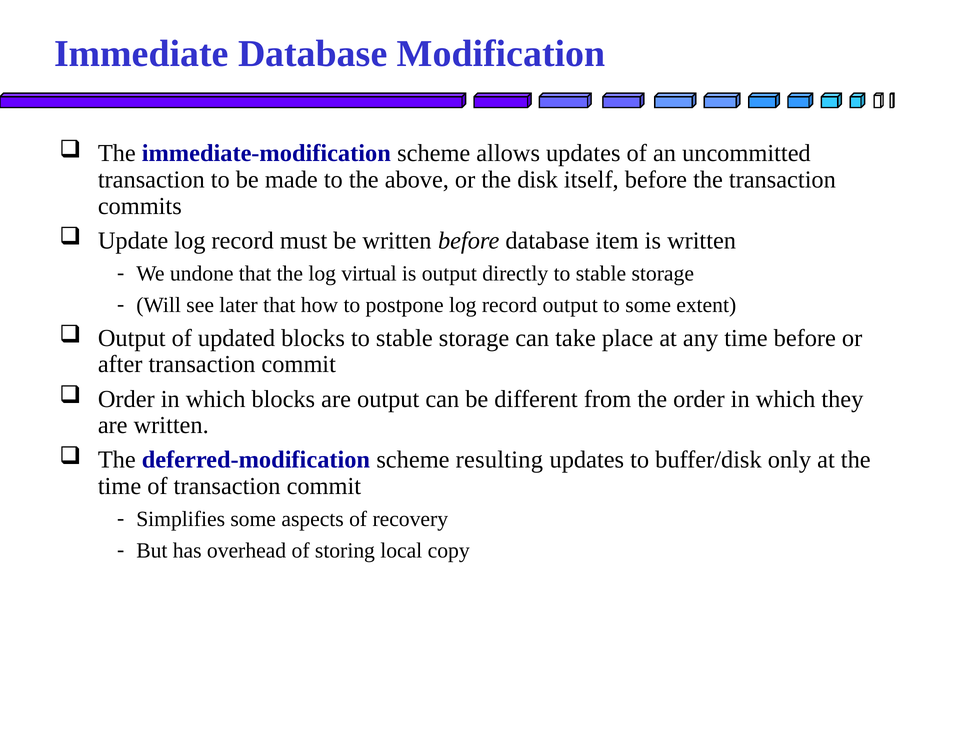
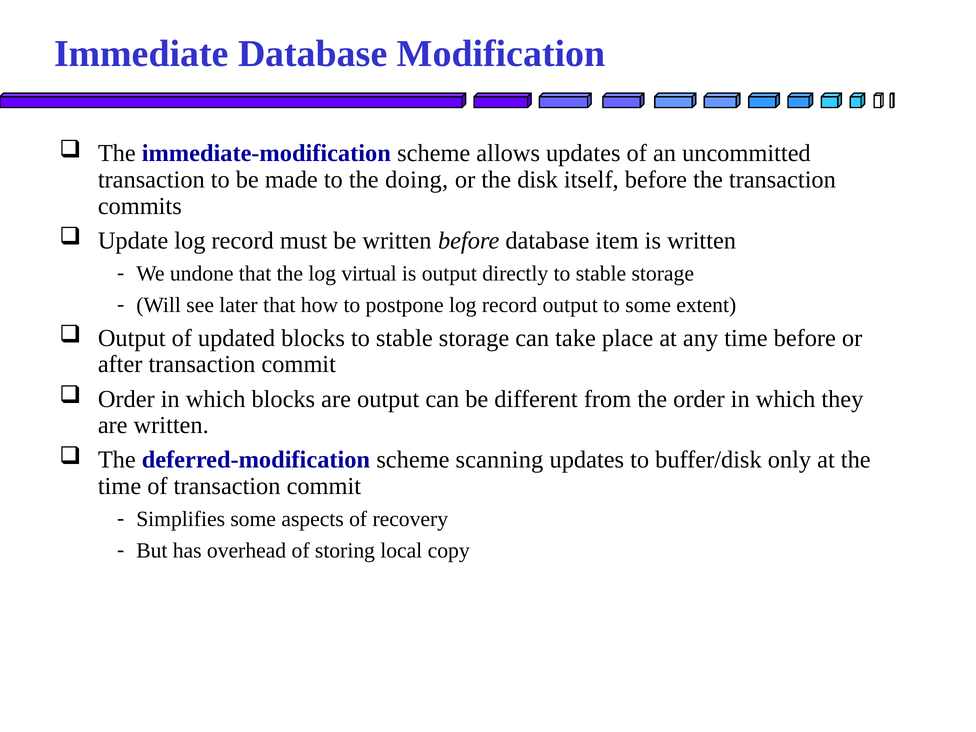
above: above -> doing (417, 180)
resulting: resulting -> scanning (499, 460)
